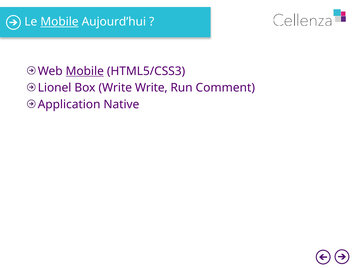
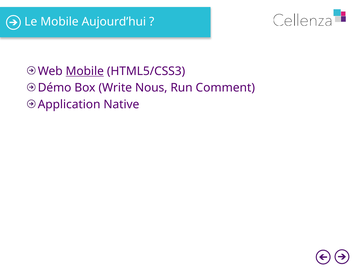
Mobile underline: present -> none (59, 22)
Lionel: Lionel -> Démo (55, 88)
Write Write: Write -> Nous (151, 88)
